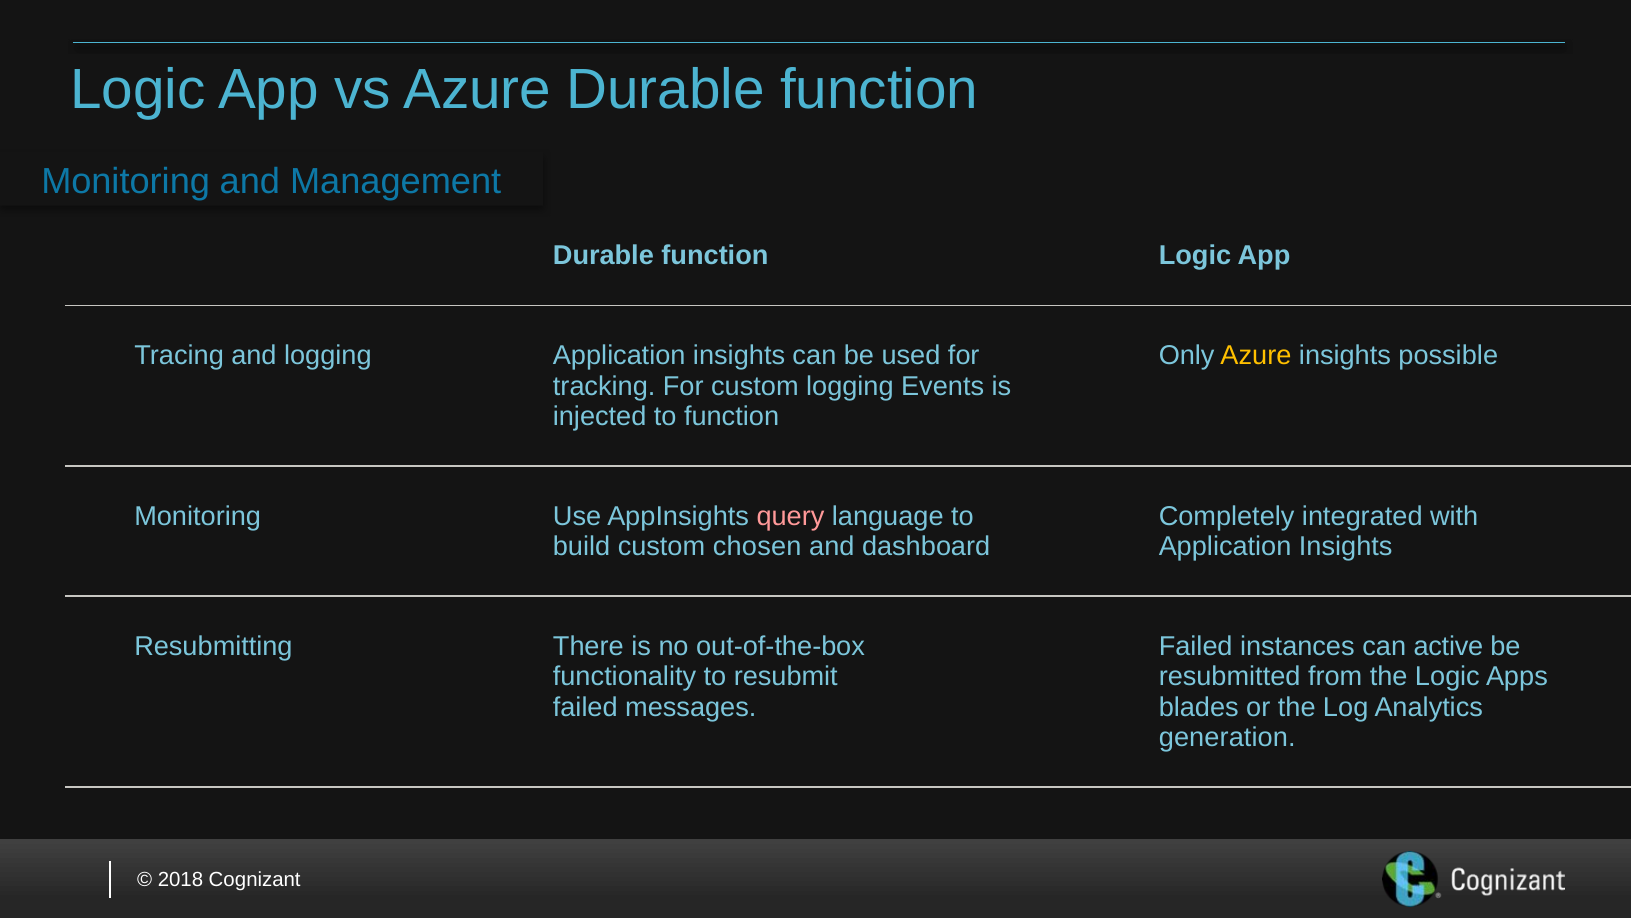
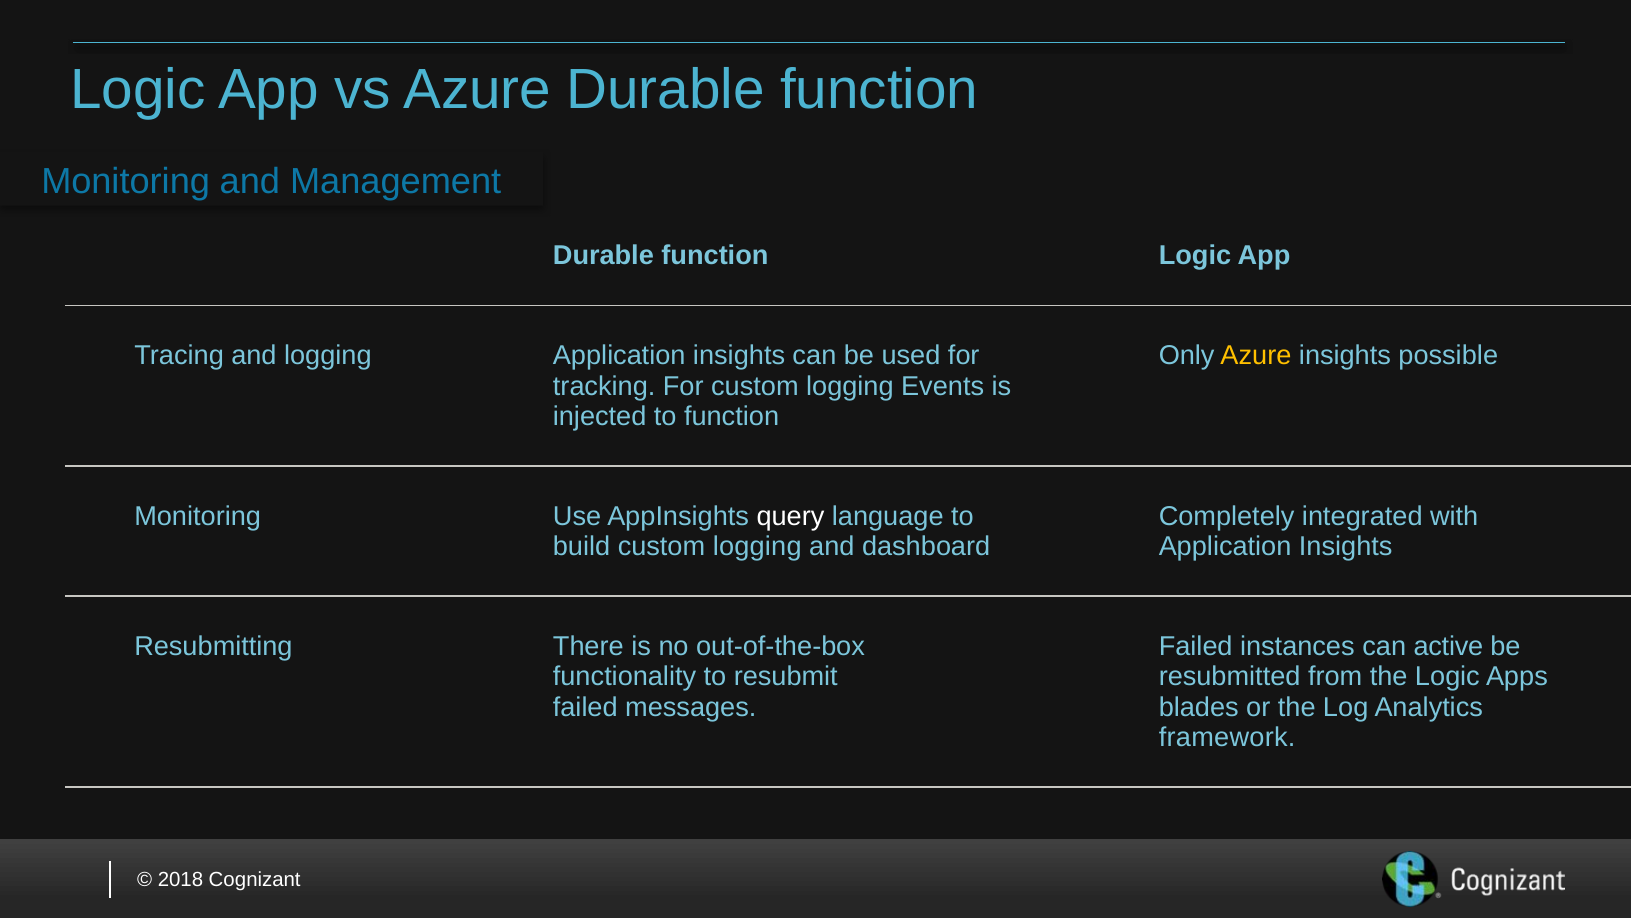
query colour: pink -> white (790, 516)
build custom chosen: chosen -> logging (757, 546)
generation: generation -> framework (1227, 737)
